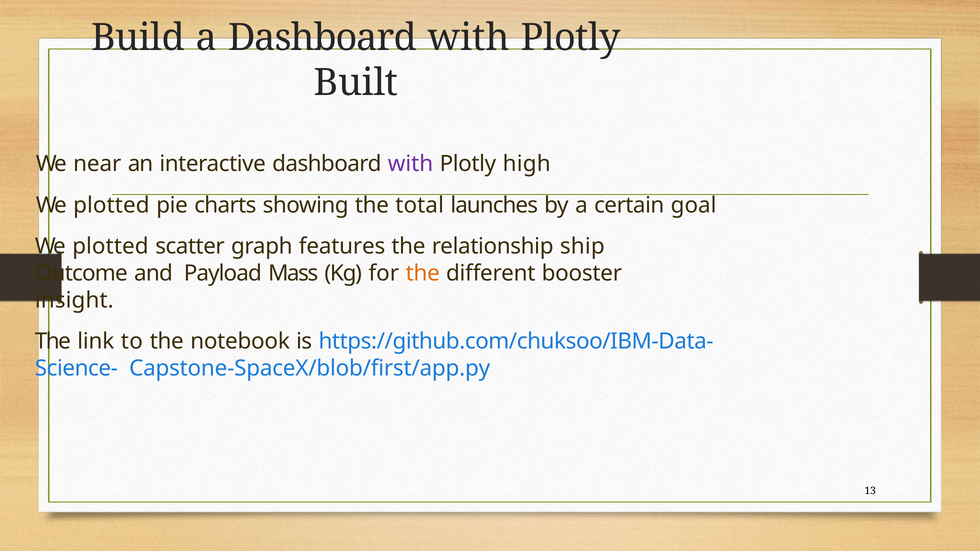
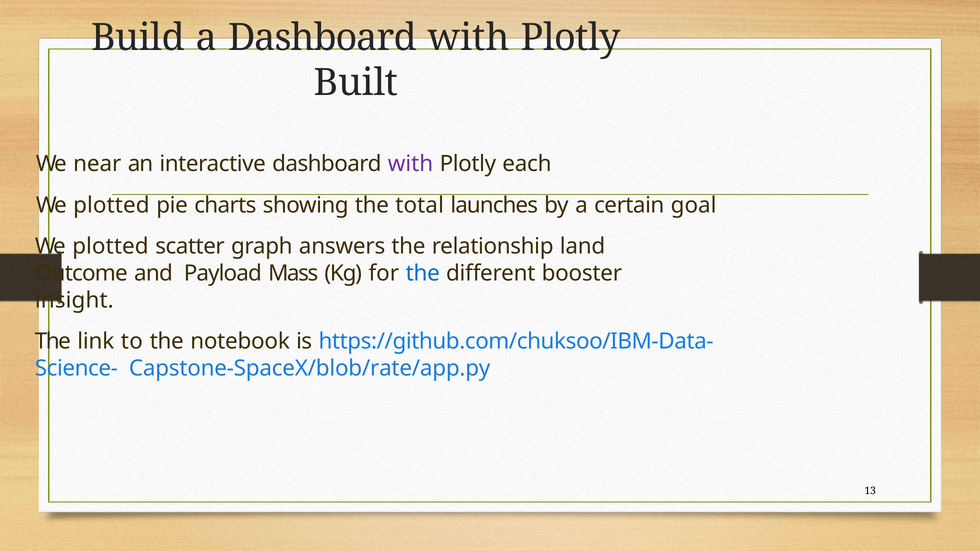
high: high -> each (527, 164)
features: features -> answers (342, 247)
ship: ship -> land (583, 247)
the colour: orange -> blue (423, 273)
Capstone-SpaceX/blob/first/app.py: Capstone-SpaceX/blob/first/app.py -> Capstone-SpaceX/blob/rate/app.py (310, 369)
